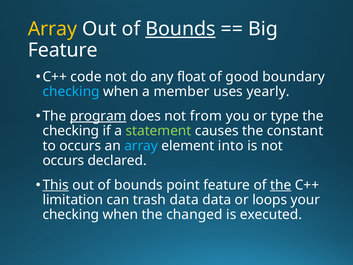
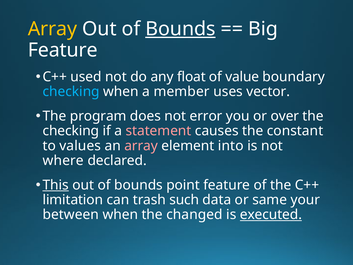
code: code -> used (86, 77)
good: good -> value (242, 77)
yearly: yearly -> vector (268, 92)
program underline: present -> none (98, 116)
from: from -> error (206, 116)
type: type -> over (285, 116)
statement colour: light green -> pink (158, 131)
to occurs: occurs -> values (80, 146)
array colour: light blue -> pink (141, 146)
occurs: occurs -> where (63, 160)
the underline: present -> none (281, 185)
trash data: data -> such (184, 200)
loops: loops -> same (270, 200)
checking: checking -> between (71, 215)
executed underline: none -> present (271, 215)
